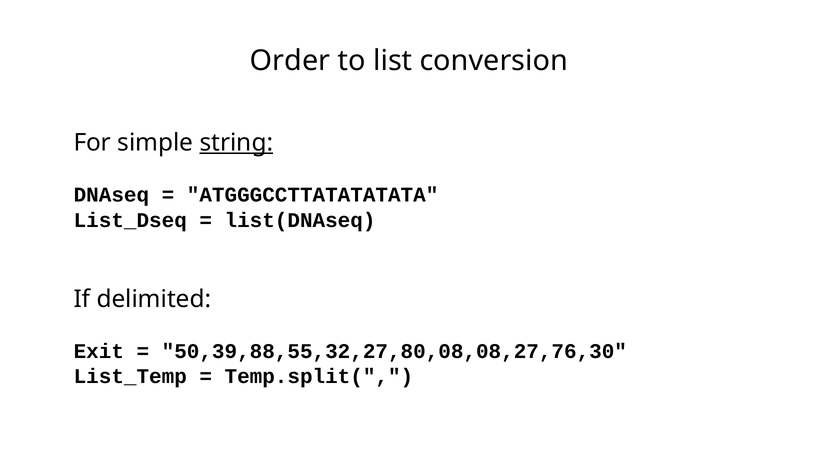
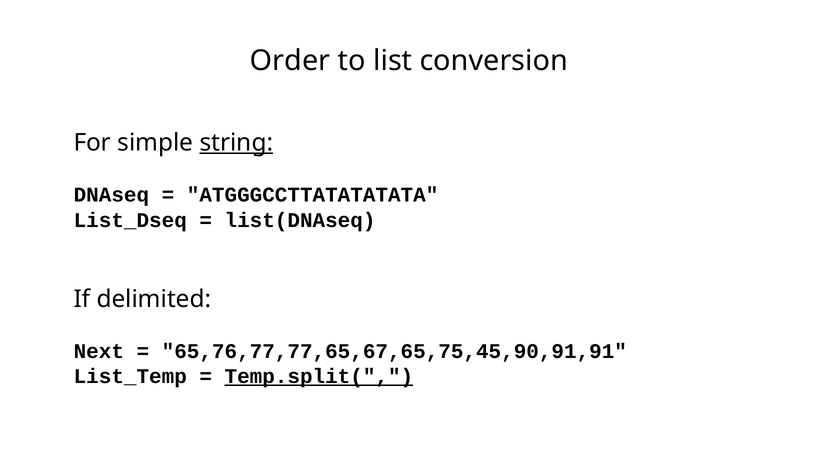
Exit: Exit -> Next (99, 351)
50,39,88,55,32,27,80,08,08,27,76,30: 50,39,88,55,32,27,80,08,08,27,76,30 -> 65,76,77,77,65,67,65,75,45,90,91,91 (394, 351)
Temp.split( underline: none -> present (319, 377)
